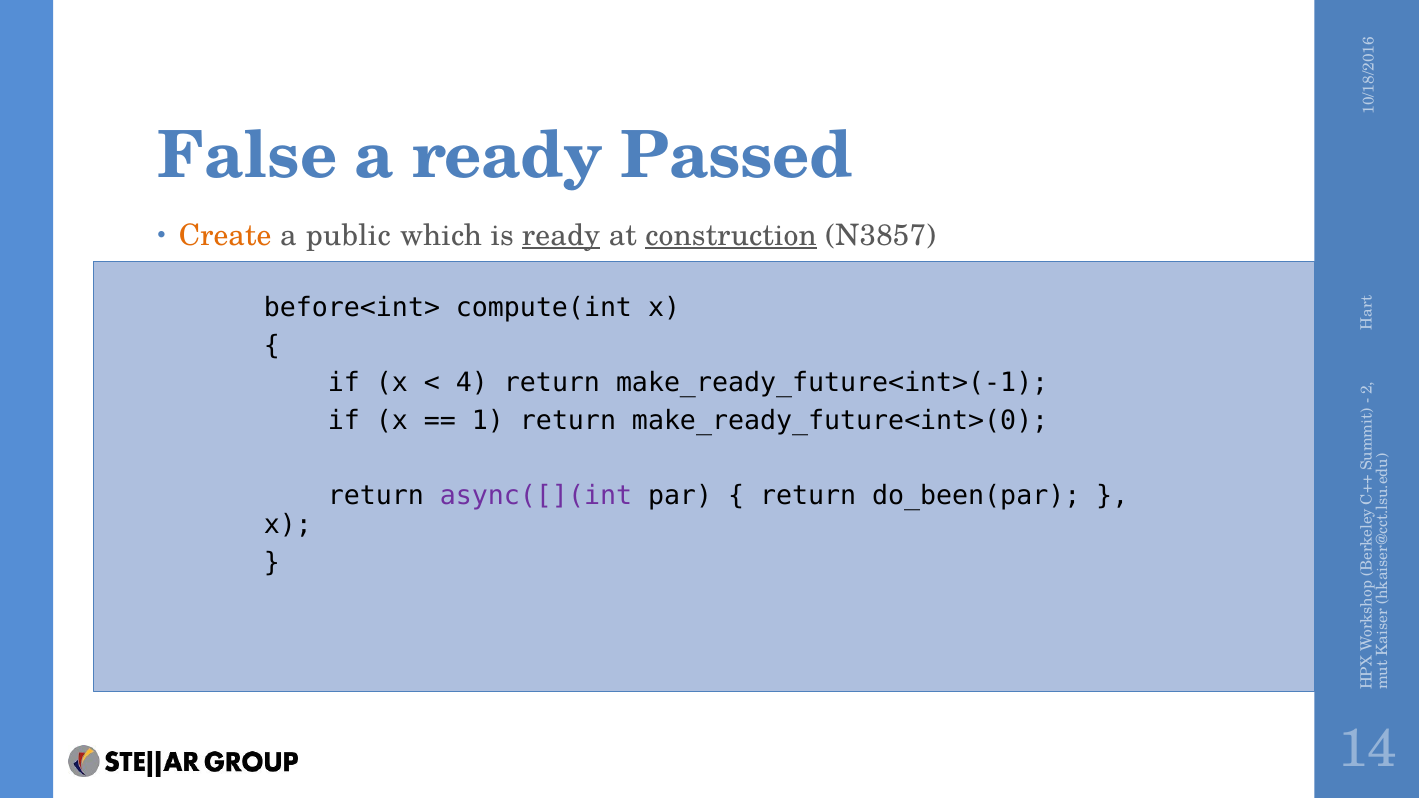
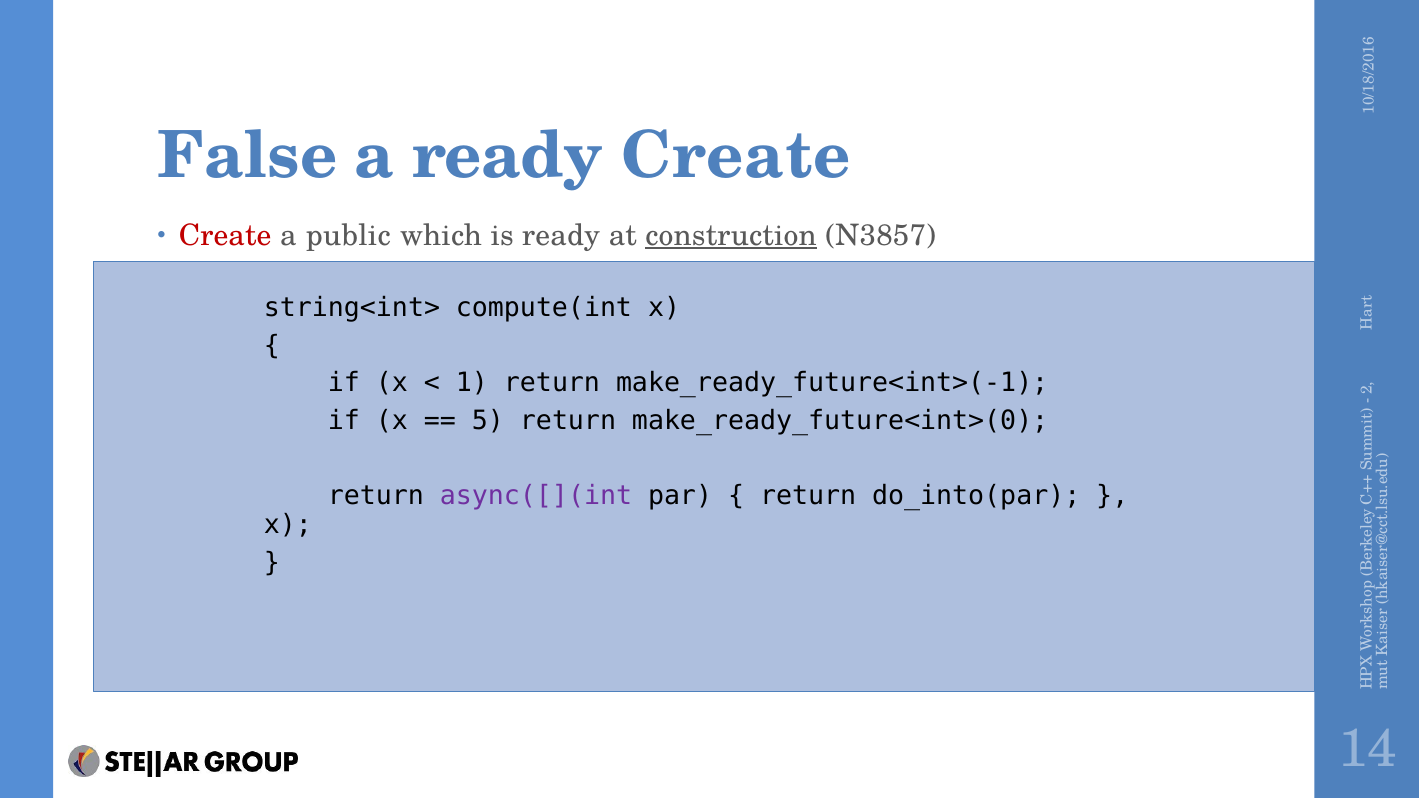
ready Passed: Passed -> Create (736, 156)
Create colour: orange -> red (225, 235)
ready underline: present -> none (561, 235)
before<int>: before<int> -> string<int> (352, 308)
4: 4 -> 1 (472, 383)
1: 1 -> 5 (488, 421)
do_been(par: do_been(par -> do_into(par (976, 496)
